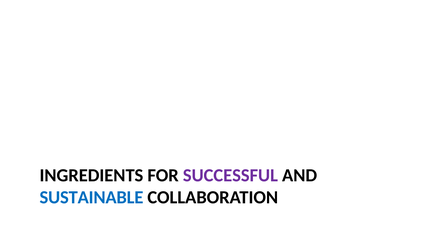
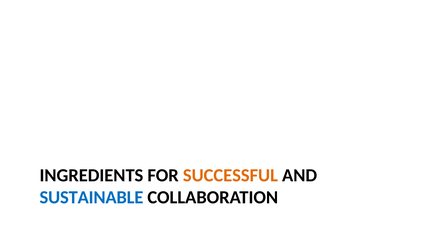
SUCCESSFUL colour: purple -> orange (230, 175)
